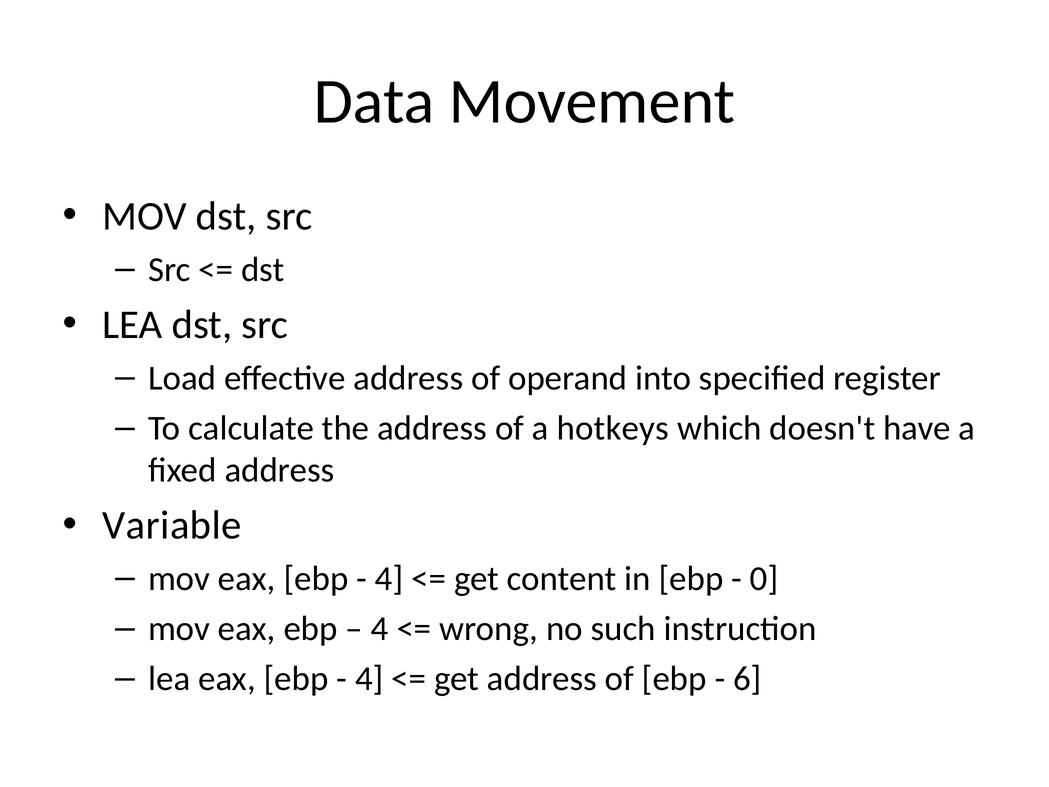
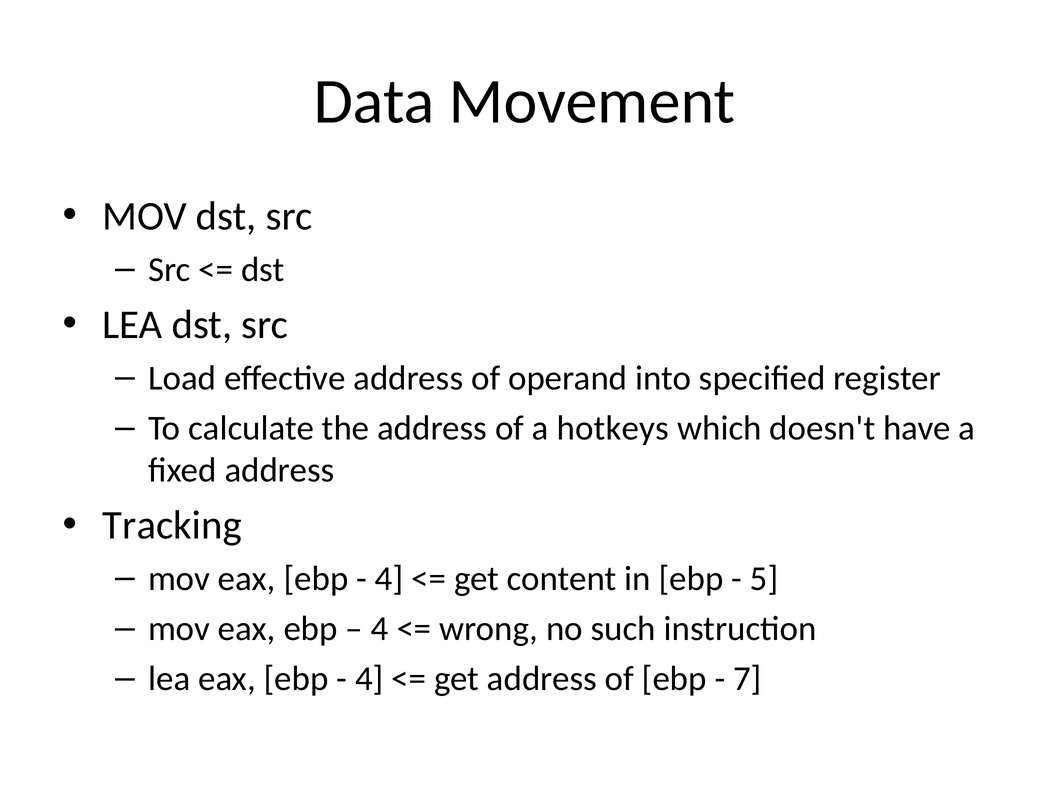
Variable: Variable -> Tracking (172, 525)
0: 0 -> 5 (764, 578)
6: 6 -> 7 (747, 679)
